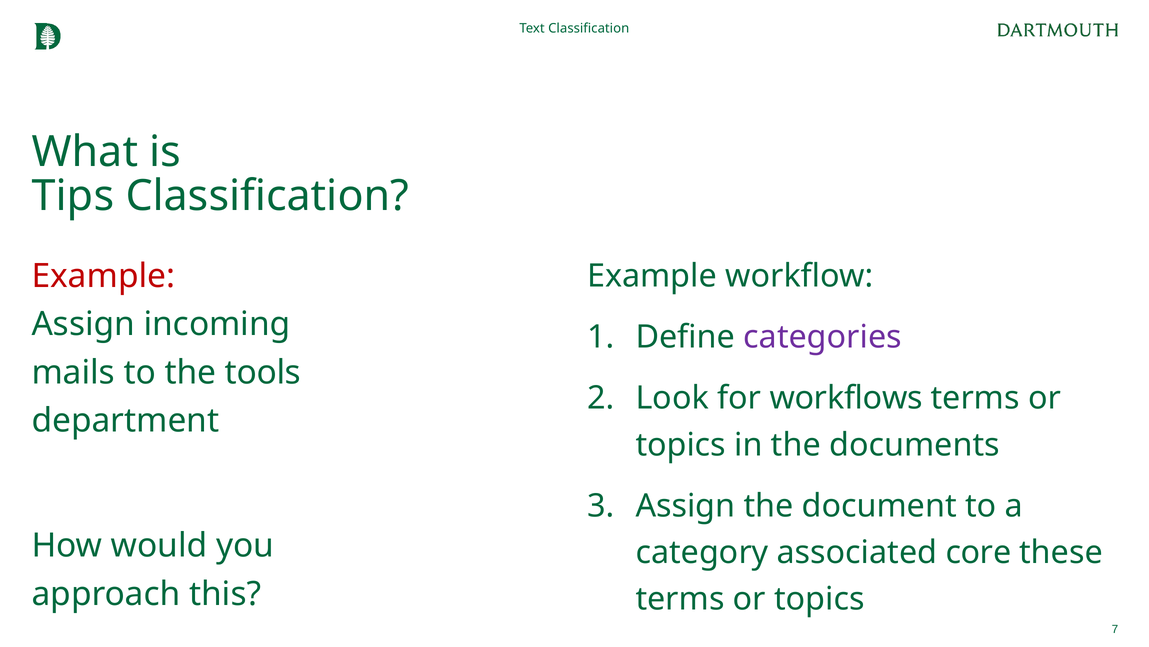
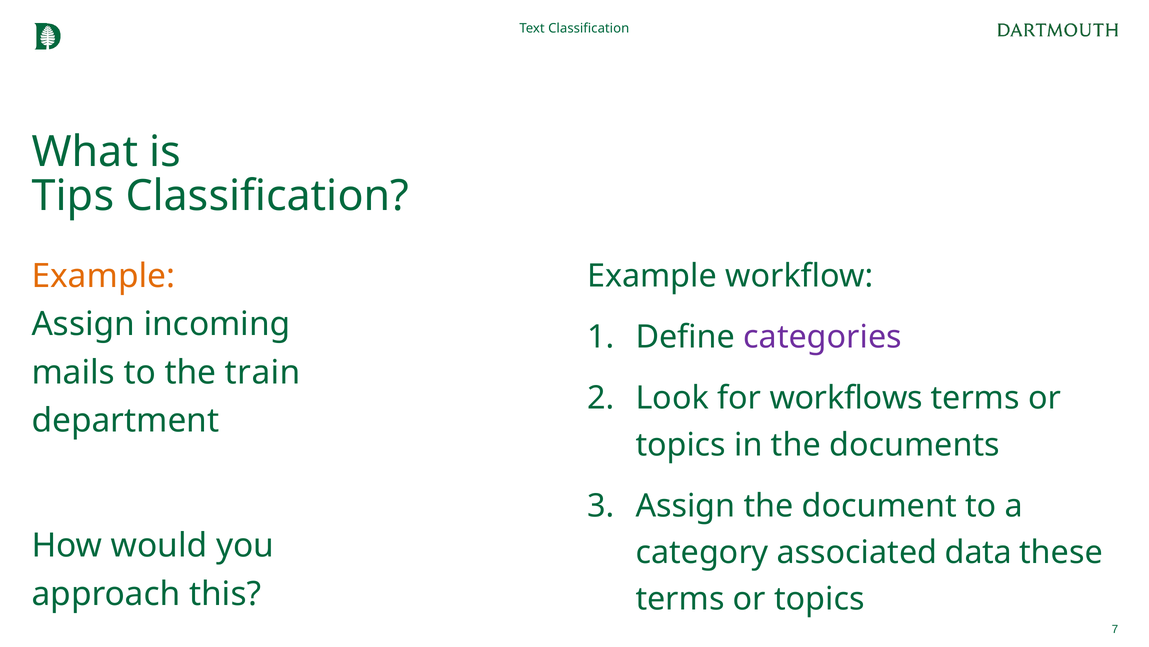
Example colour: red -> orange (103, 276)
tools: tools -> train (263, 372)
core: core -> data (978, 552)
